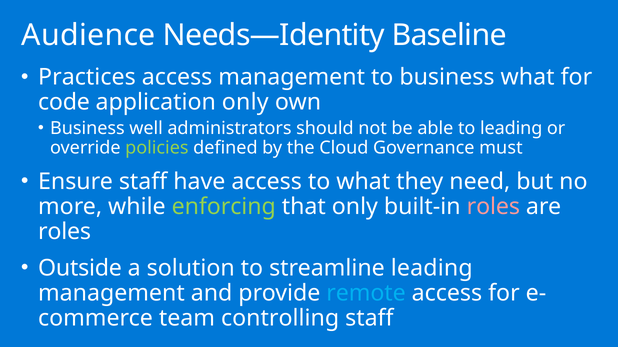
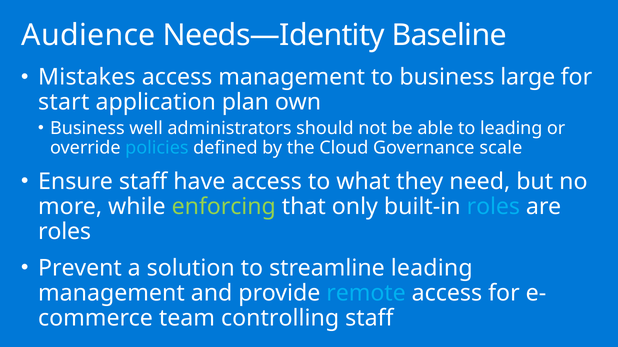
Practices: Practices -> Mistakes (87, 77)
business what: what -> large (528, 77)
code: code -> start (64, 102)
application only: only -> plan (245, 102)
policies colour: light green -> light blue (157, 148)
must: must -> scale (501, 148)
roles colour: pink -> light blue (493, 207)
Outside: Outside -> Prevent (80, 268)
